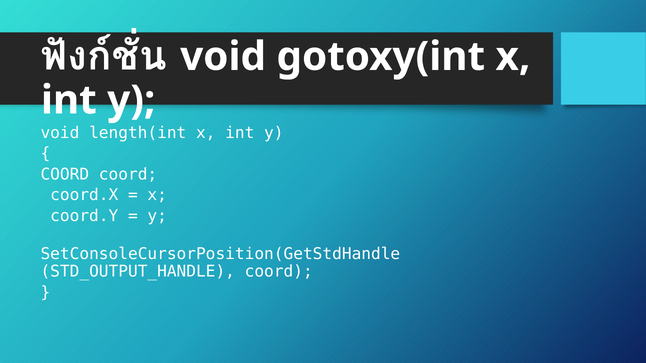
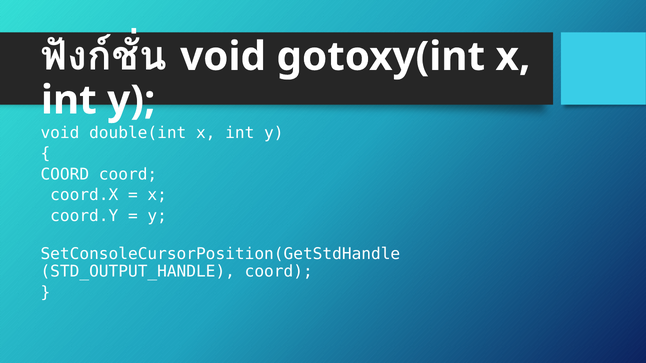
length(int: length(int -> double(int (138, 133)
